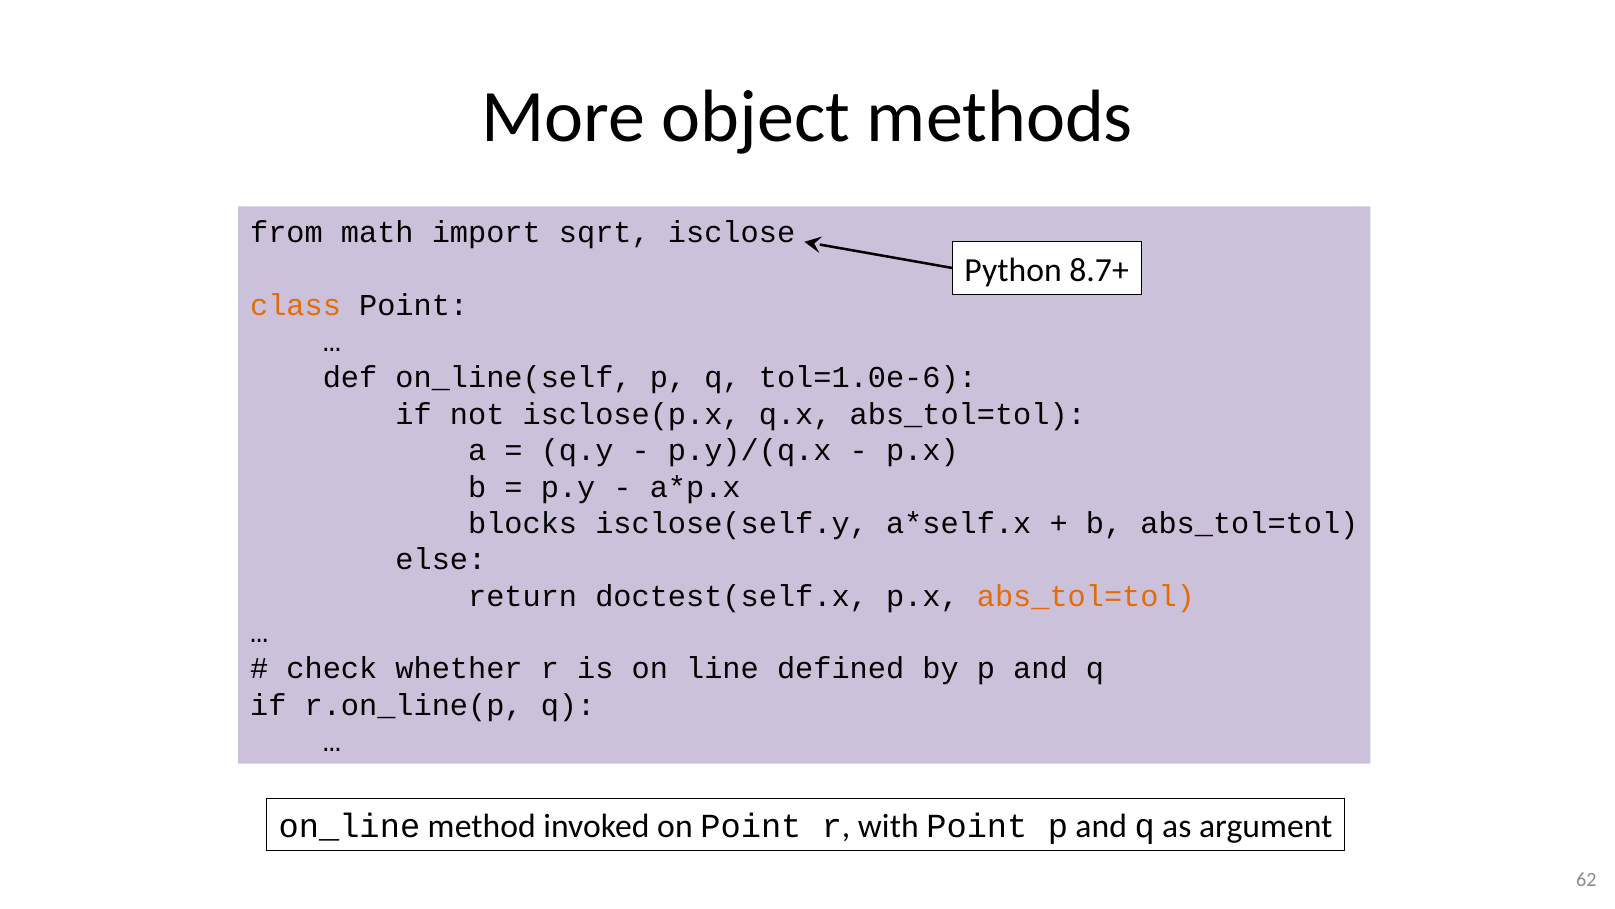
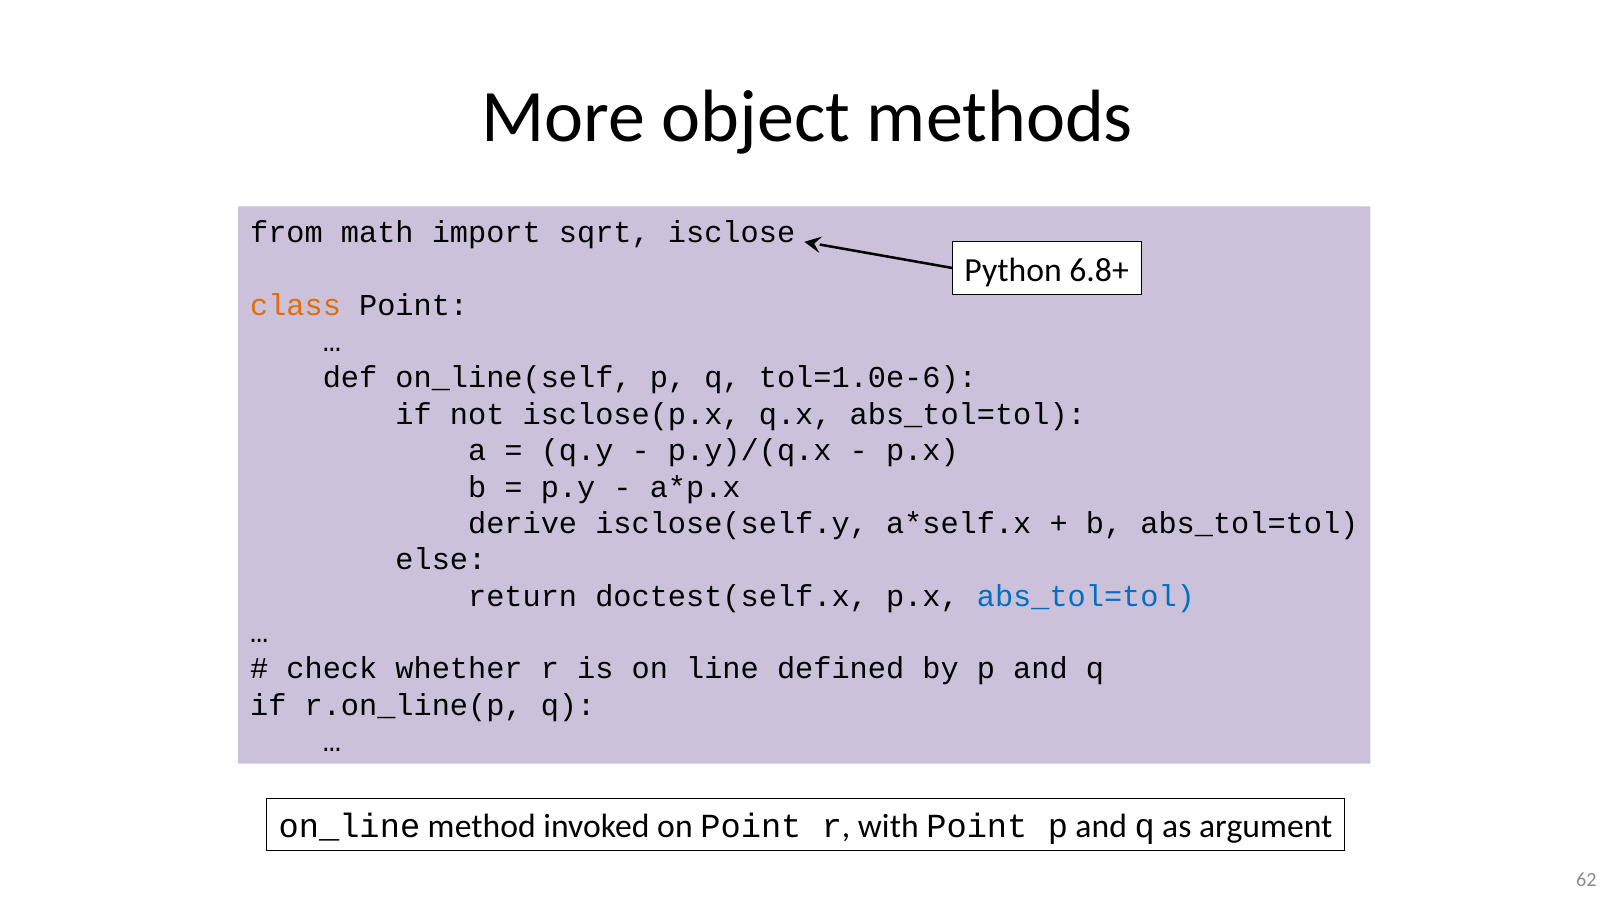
8.7+: 8.7+ -> 6.8+ (1099, 270)
blocks: blocks -> derive (523, 523)
abs_tol=tol colour: orange -> blue (1086, 596)
